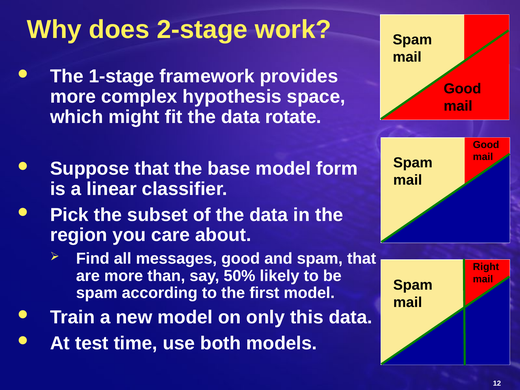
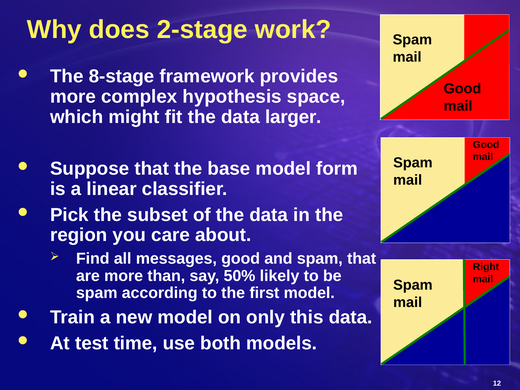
1-stage: 1-stage -> 8-stage (122, 76)
rotate: rotate -> larger (293, 117)
